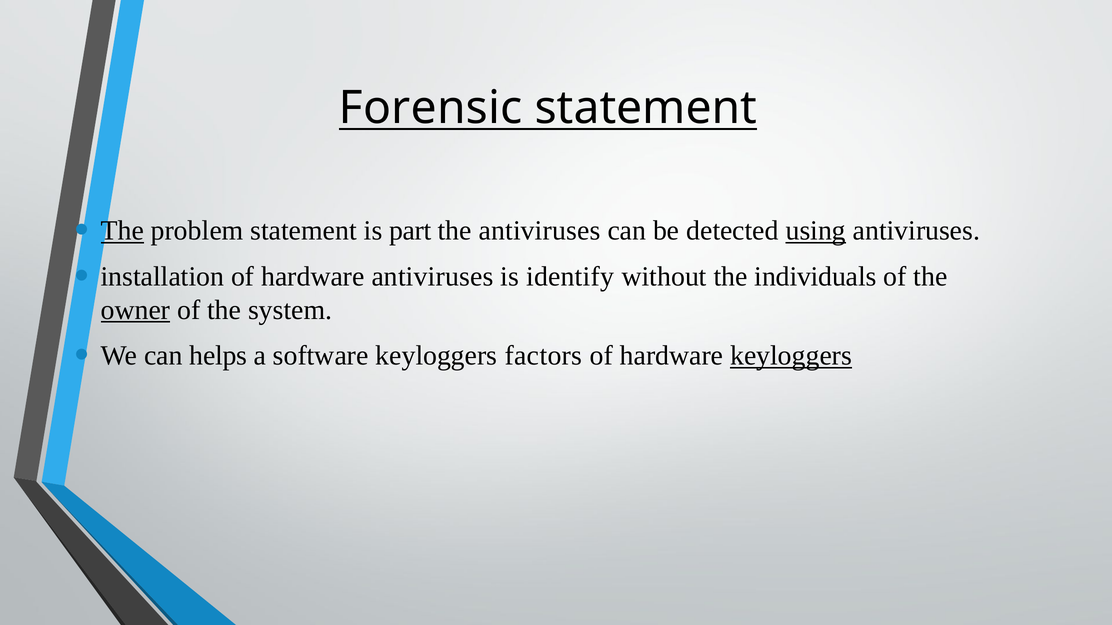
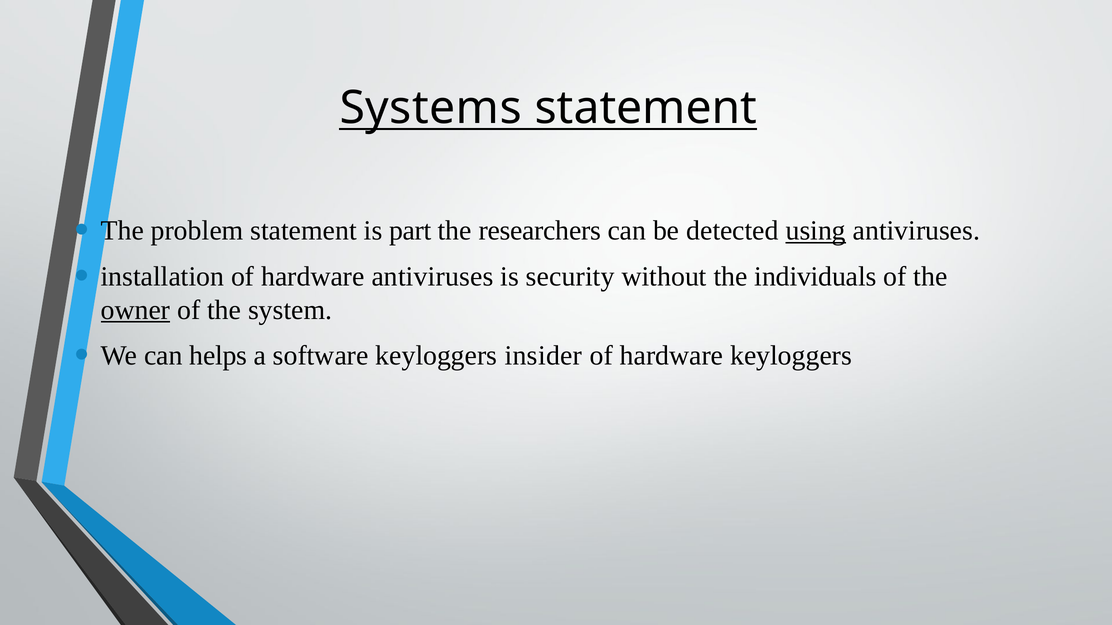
Forensic: Forensic -> Systems (431, 108)
The underline: present -> none (122, 231)
the antiviruses: antiviruses -> researchers (540, 231)
identify: identify -> security (570, 277)
factors: factors -> insider (543, 356)
keyloggers underline: present -> none (791, 356)
